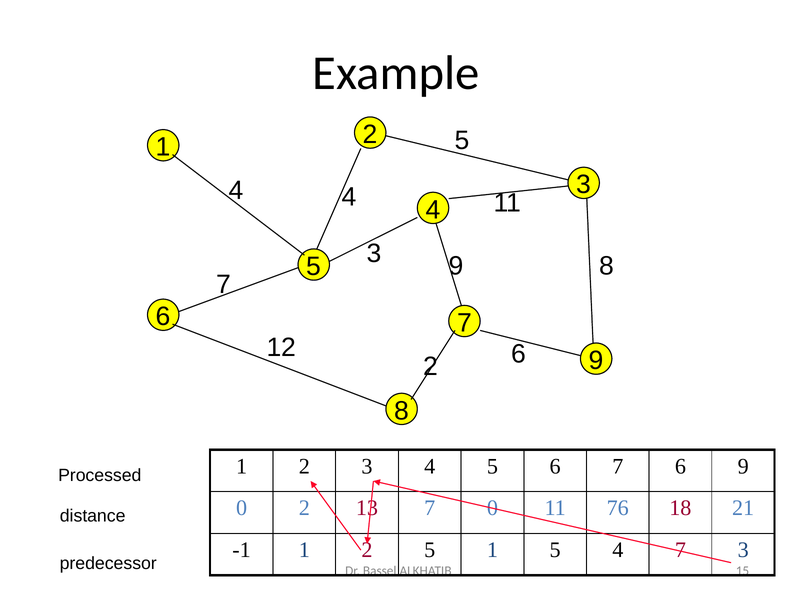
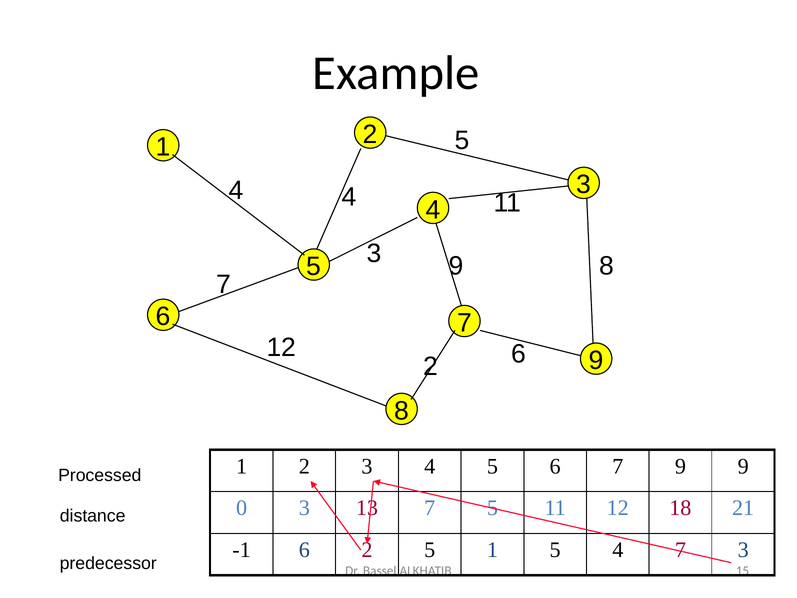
7 6: 6 -> 9 (680, 466)
0 2: 2 -> 3 (304, 508)
7 0: 0 -> 5 (492, 508)
11 76: 76 -> 12 (618, 508)
-1 1: 1 -> 6 (304, 550)
